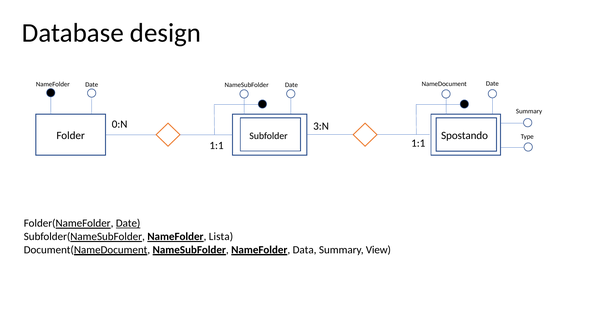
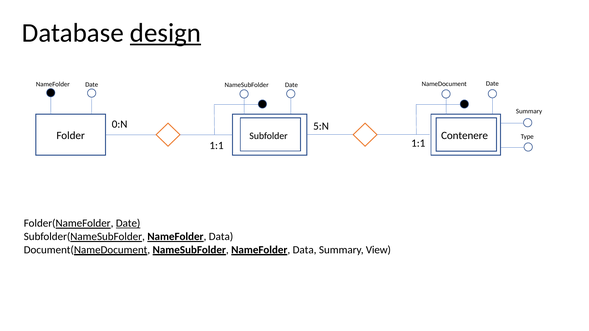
design underline: none -> present (166, 33)
3:N: 3:N -> 5:N (321, 126)
Spostando: Spostando -> Contenere (465, 136)
Subfolder(NameSubFolder NameFolder Lista: Lista -> Data (221, 237)
